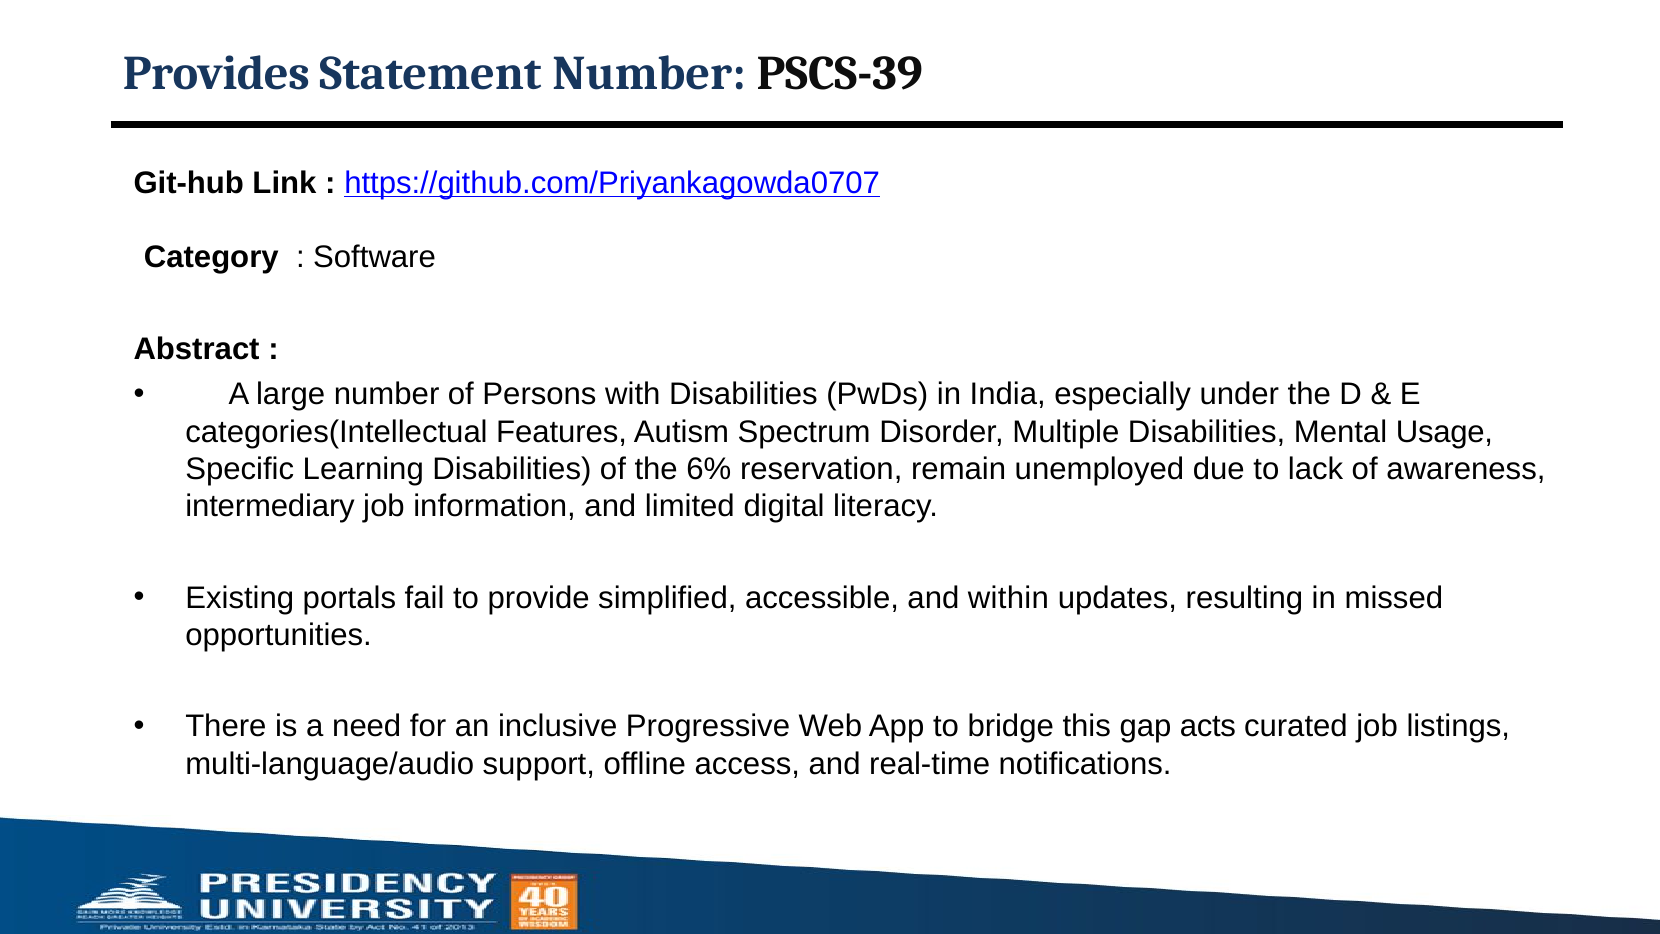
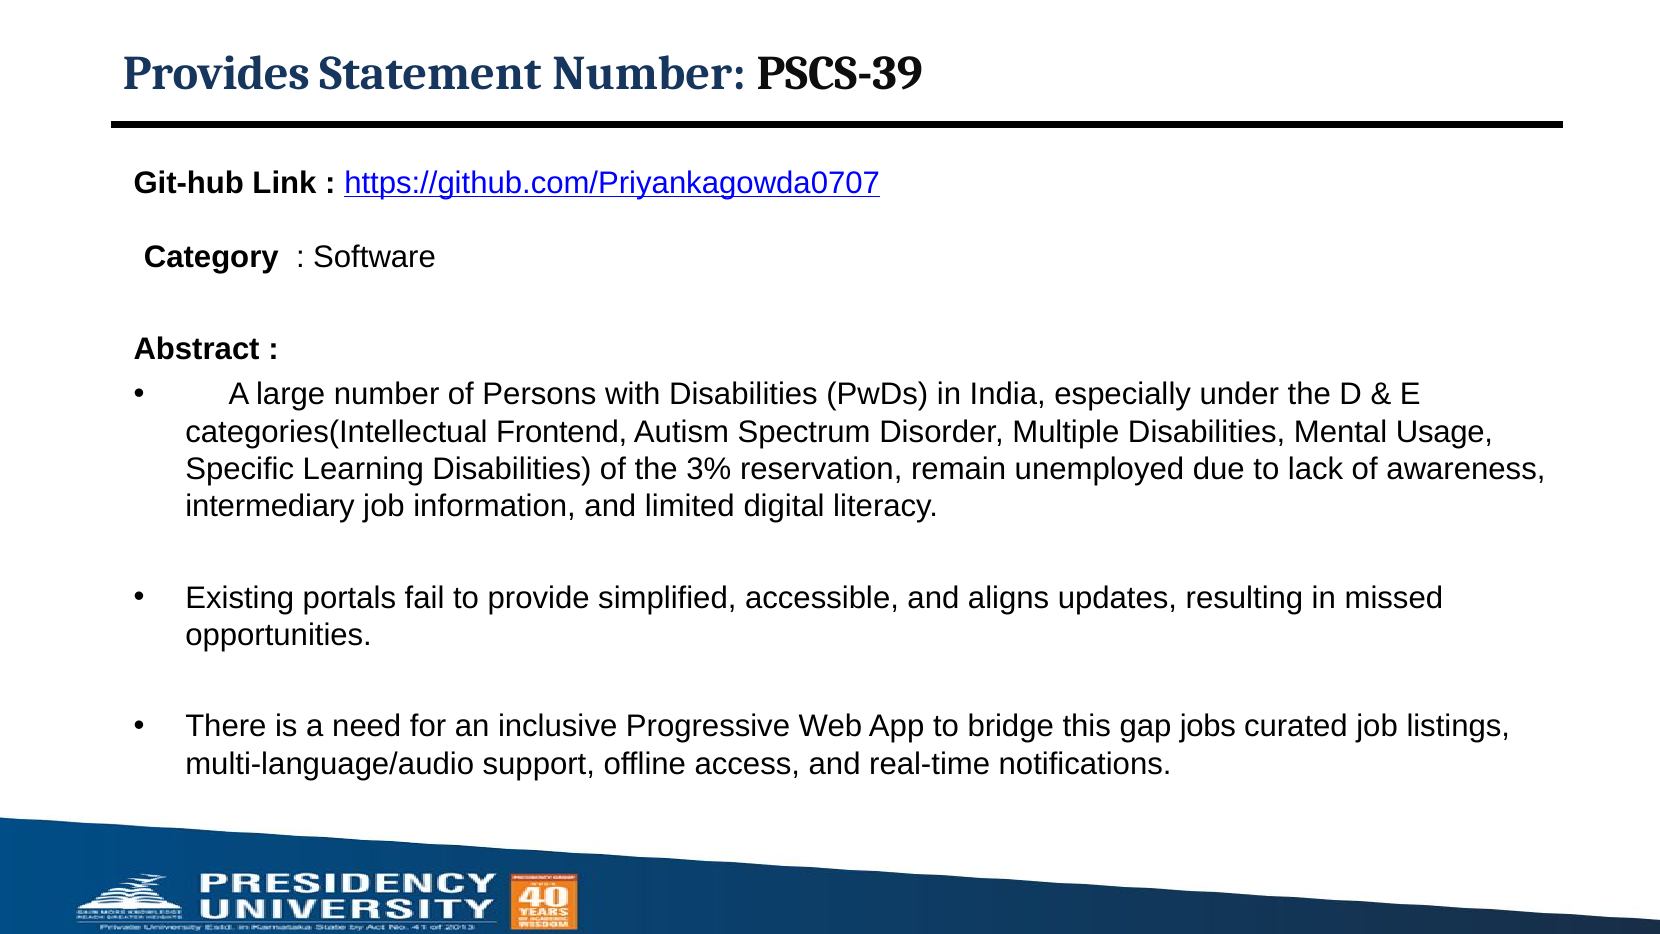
Features: Features -> Frontend (562, 432)
6%: 6% -> 3% (709, 469)
within: within -> aligns (1009, 598)
acts: acts -> jobs (1208, 726)
